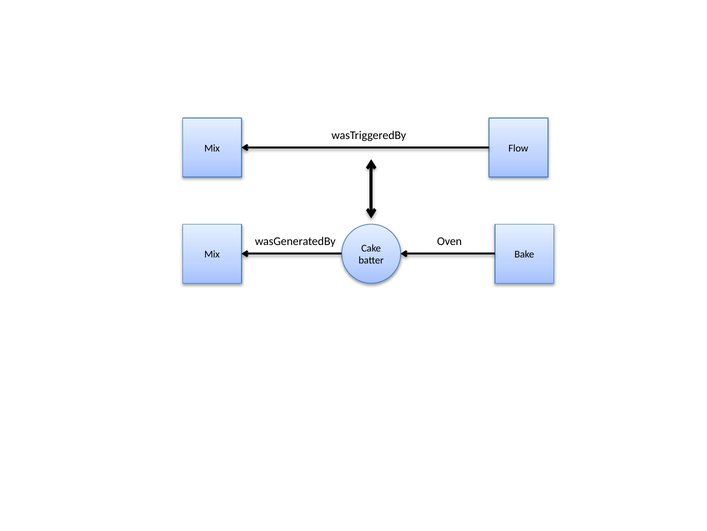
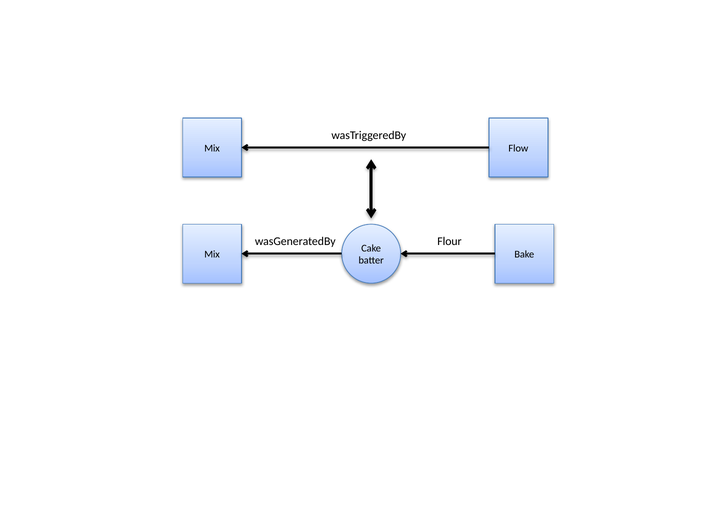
Oven: Oven -> Flour (449, 241)
